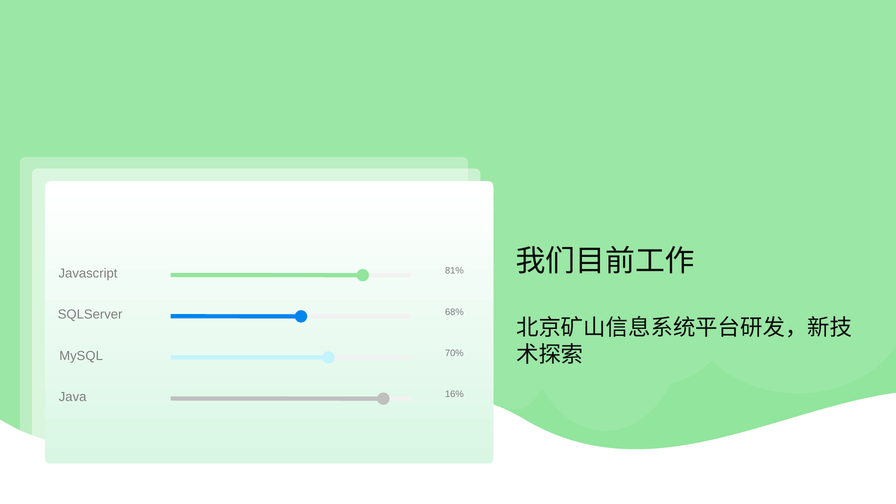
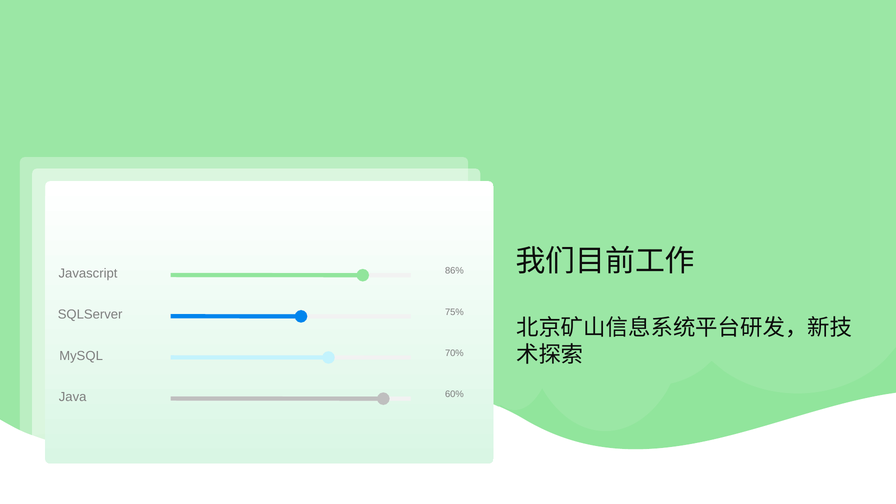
81%: 81% -> 86% (454, 271)
68%: 68% -> 75% (454, 312)
16%: 16% -> 60% (454, 394)
